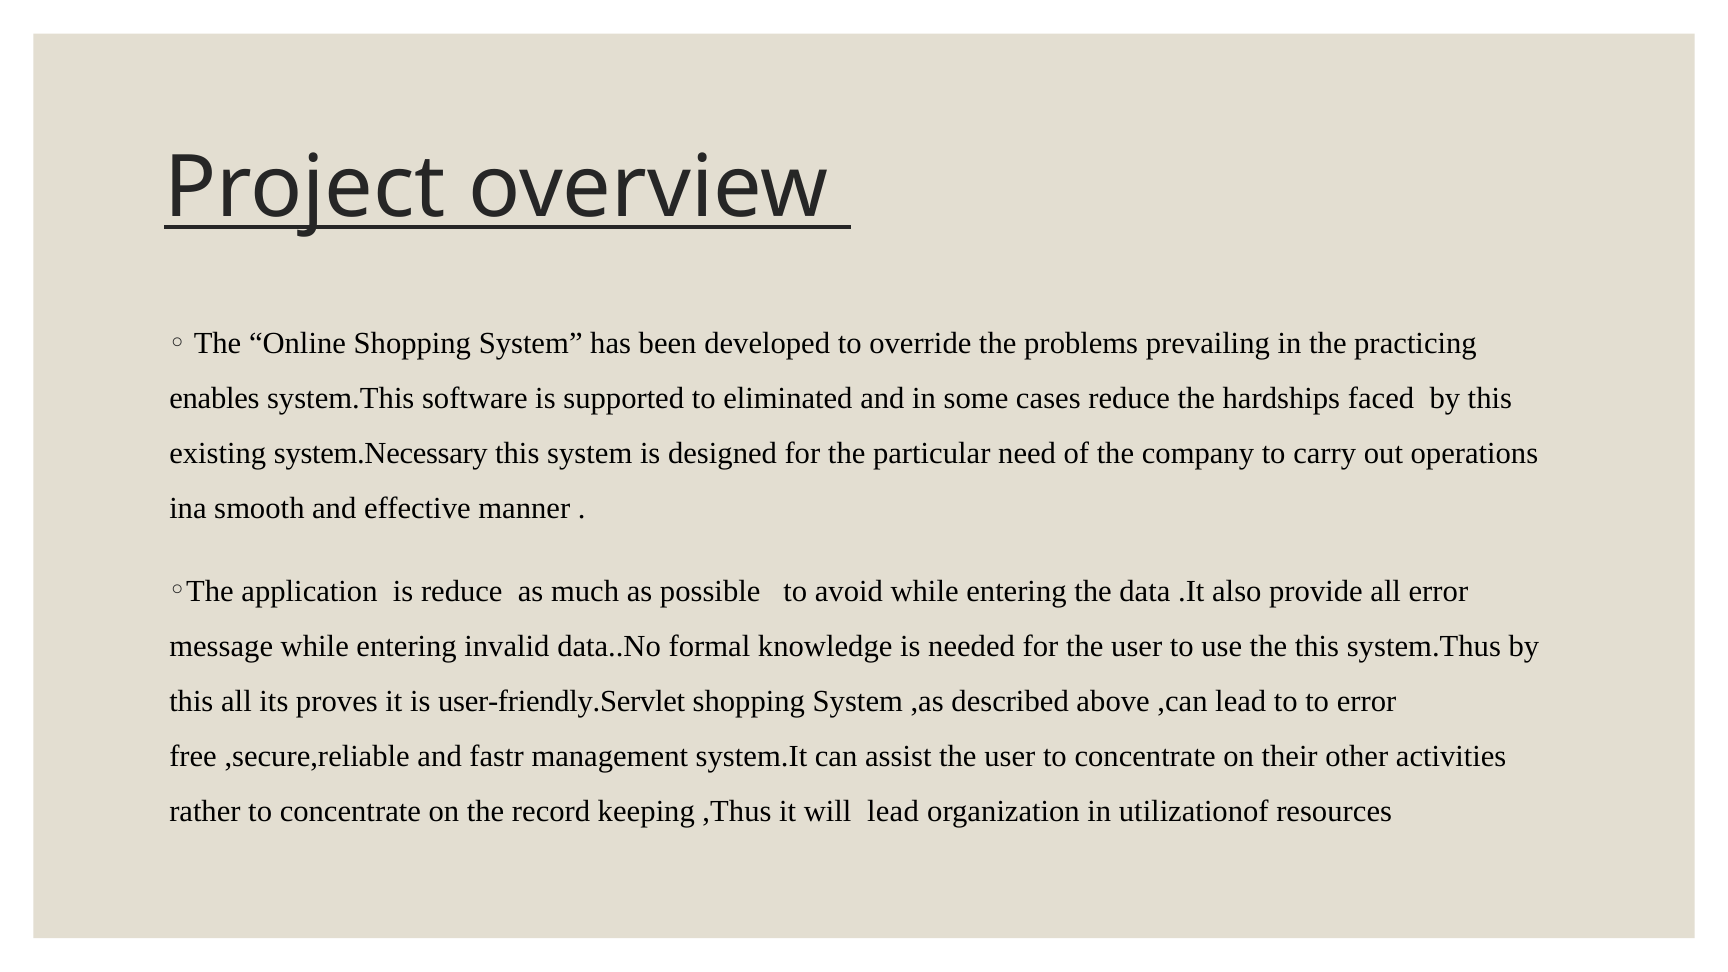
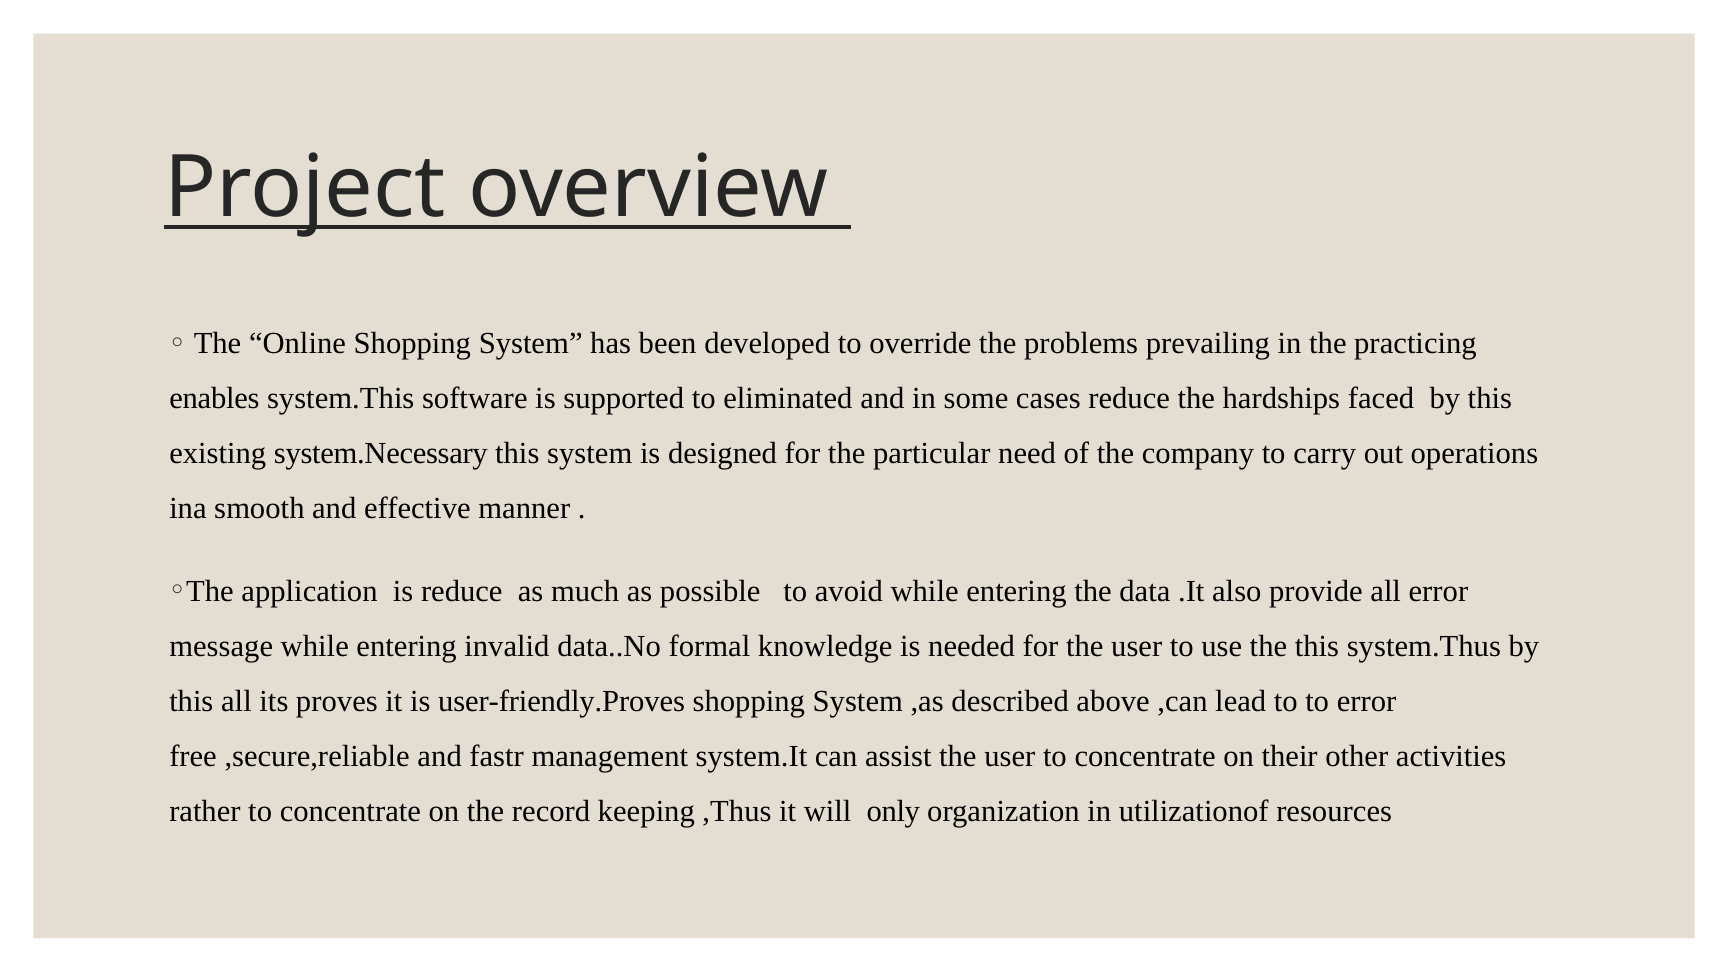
user-friendly.Servlet: user-friendly.Servlet -> user-friendly.Proves (562, 701)
will lead: lead -> only (893, 811)
